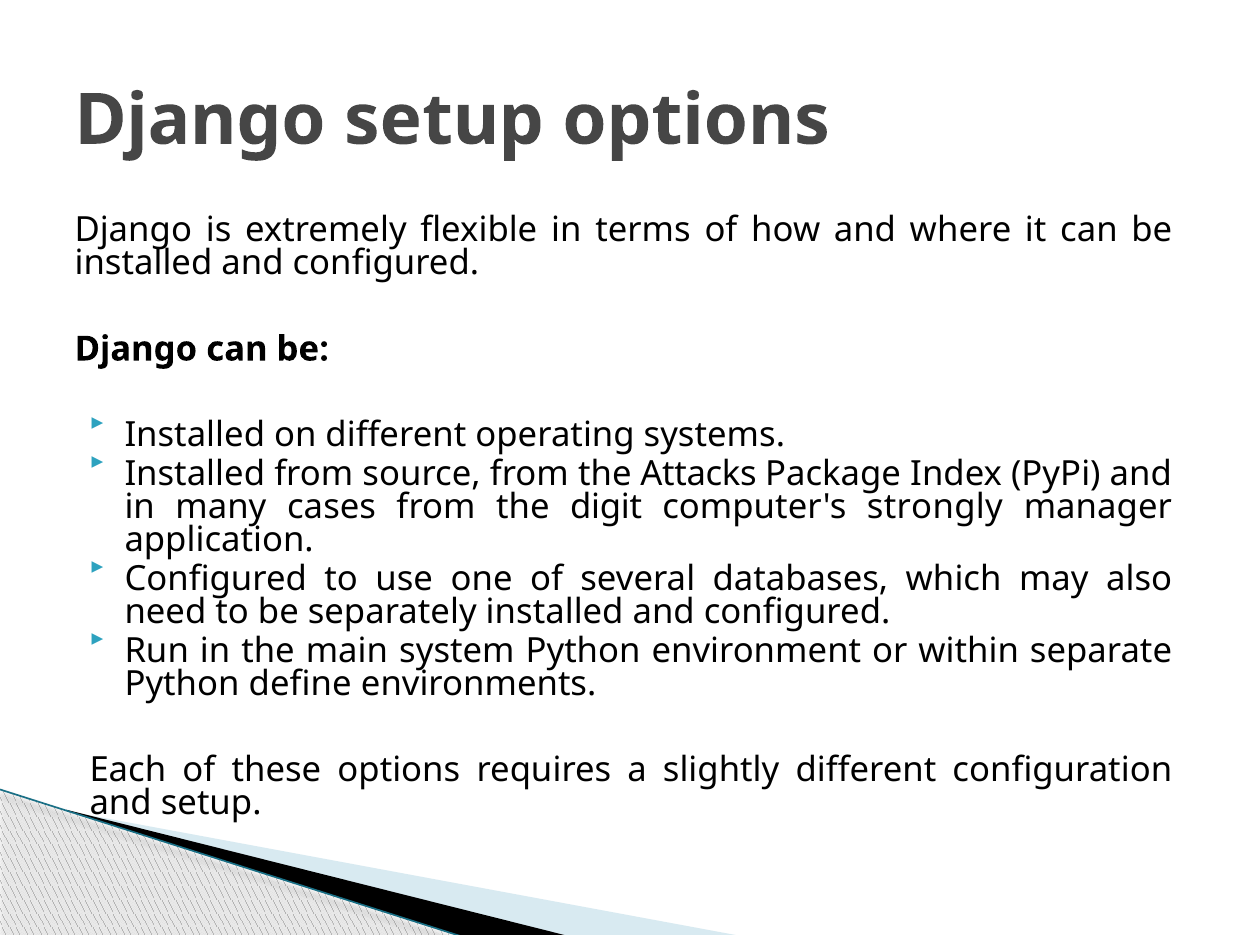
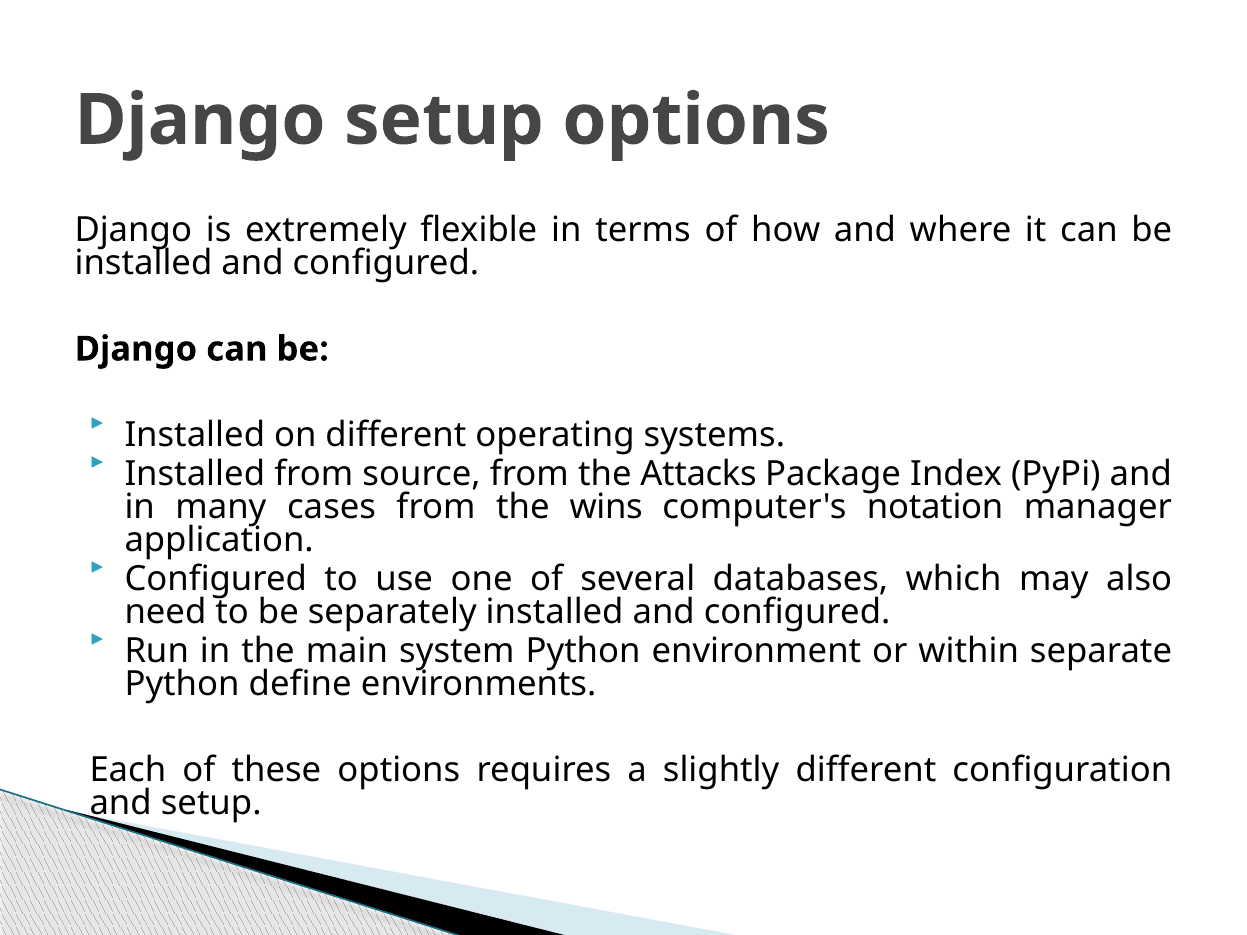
digit: digit -> wins (606, 507)
strongly: strongly -> notation (935, 507)
